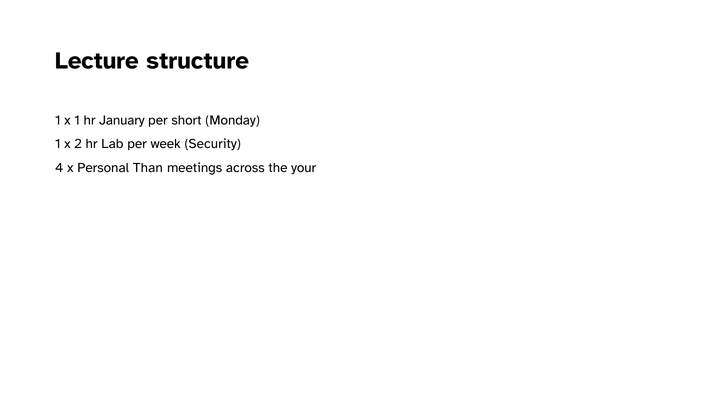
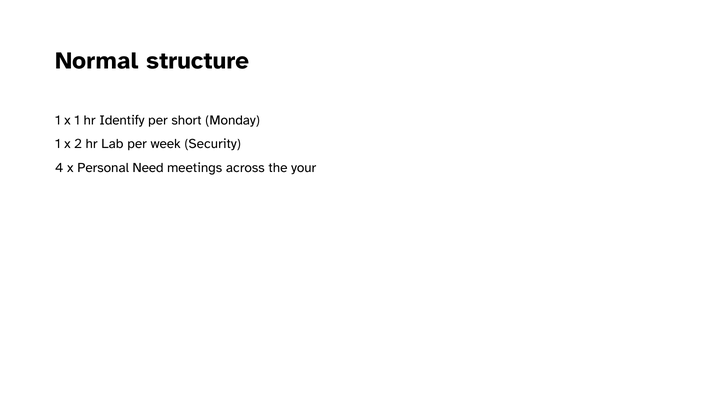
Lecture: Lecture -> Normal (97, 61)
January: January -> Identify (122, 120)
Than: Than -> Need (148, 168)
